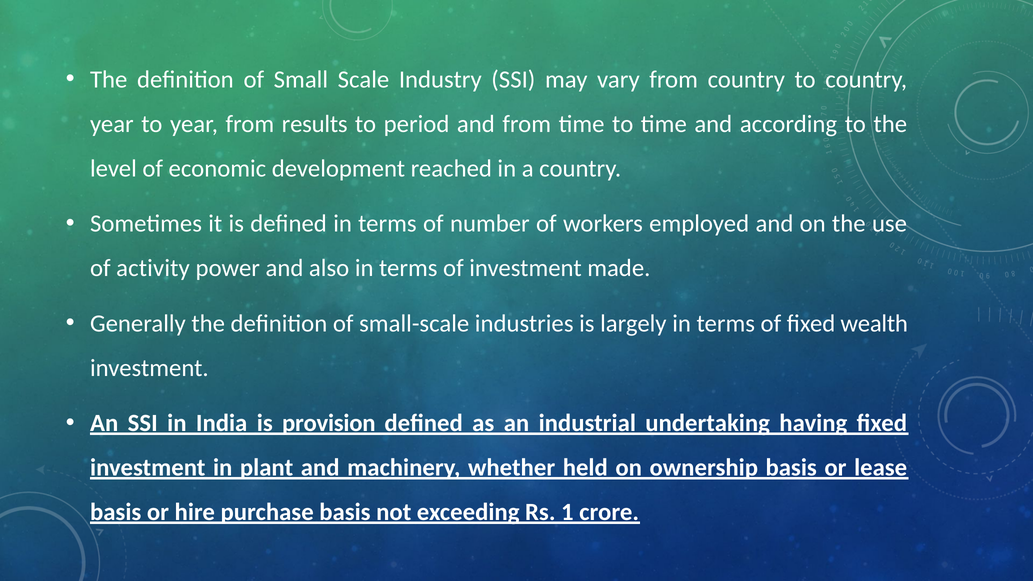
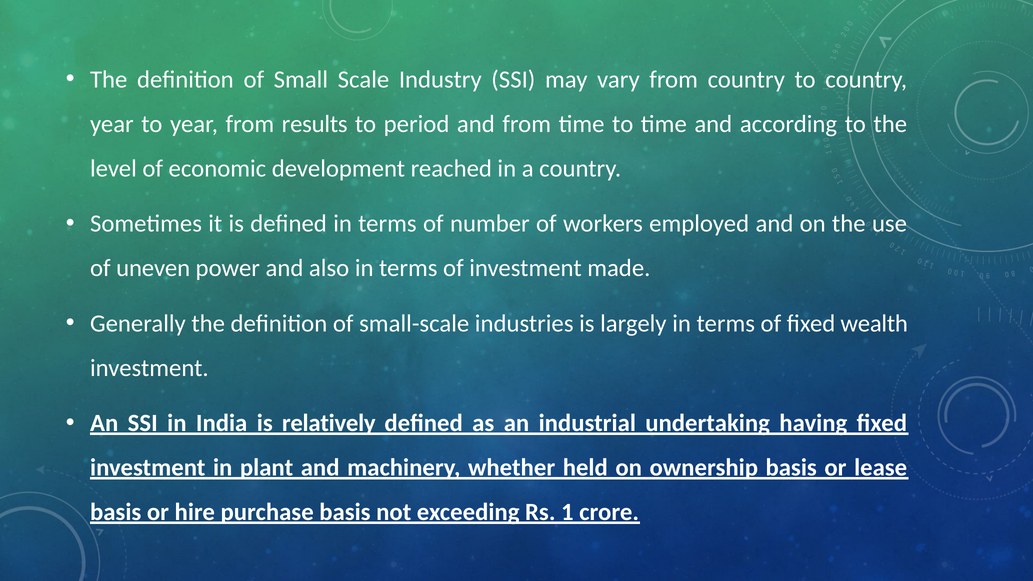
activity: activity -> uneven (153, 268)
provision: provision -> relatively (329, 423)
